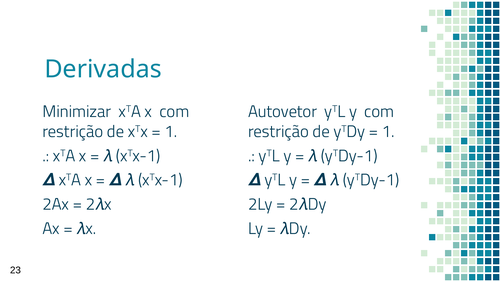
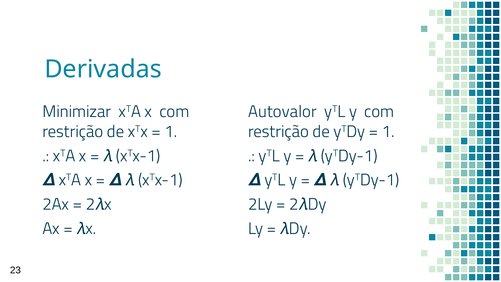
Autovetor: Autovetor -> Autovalor (282, 112)
